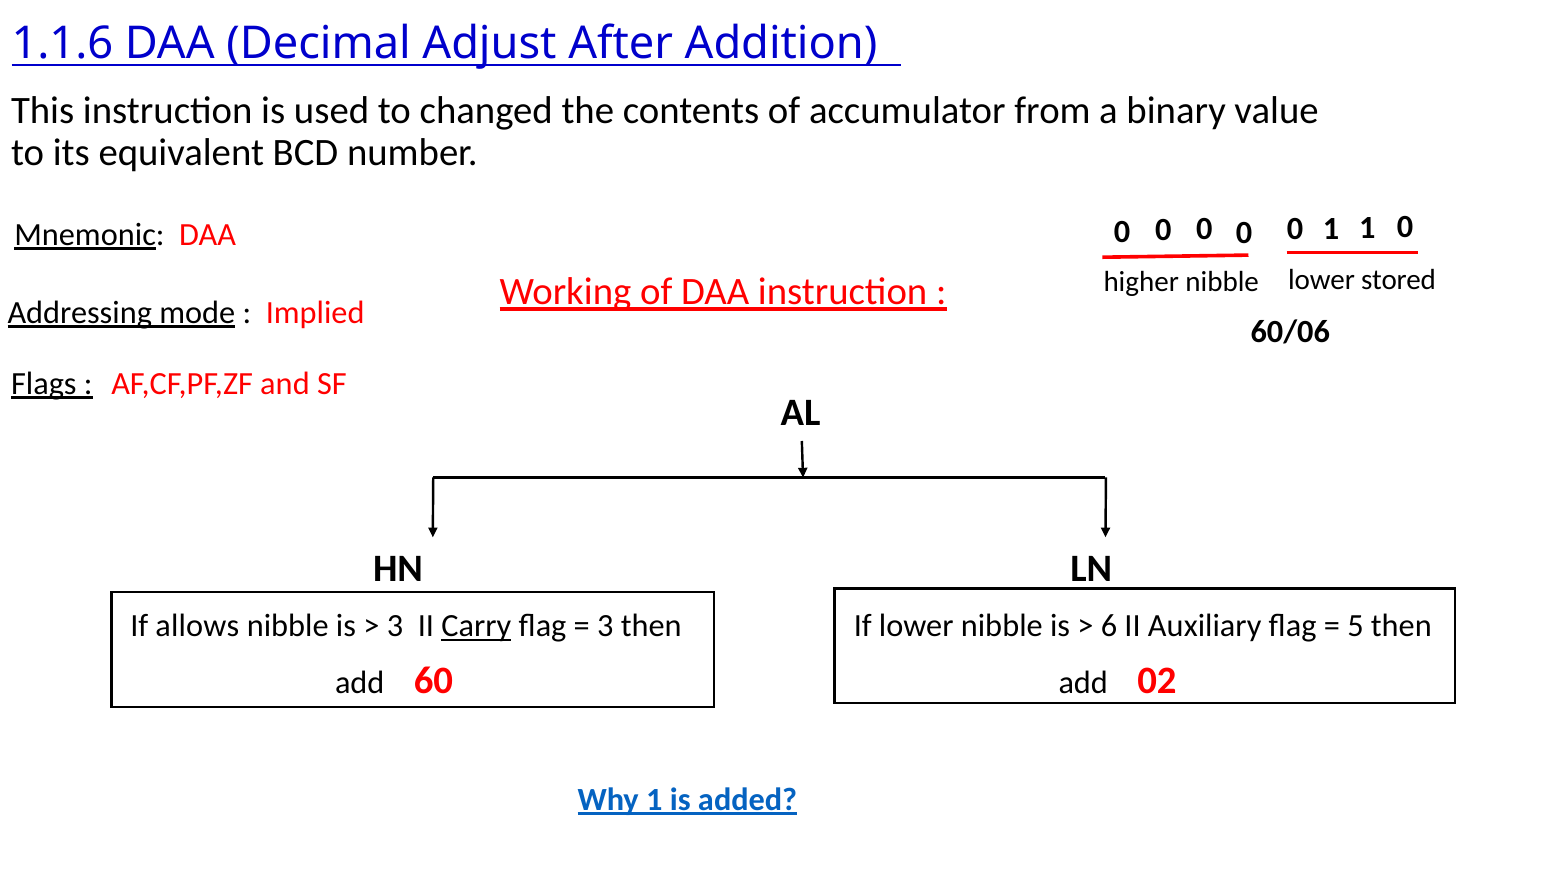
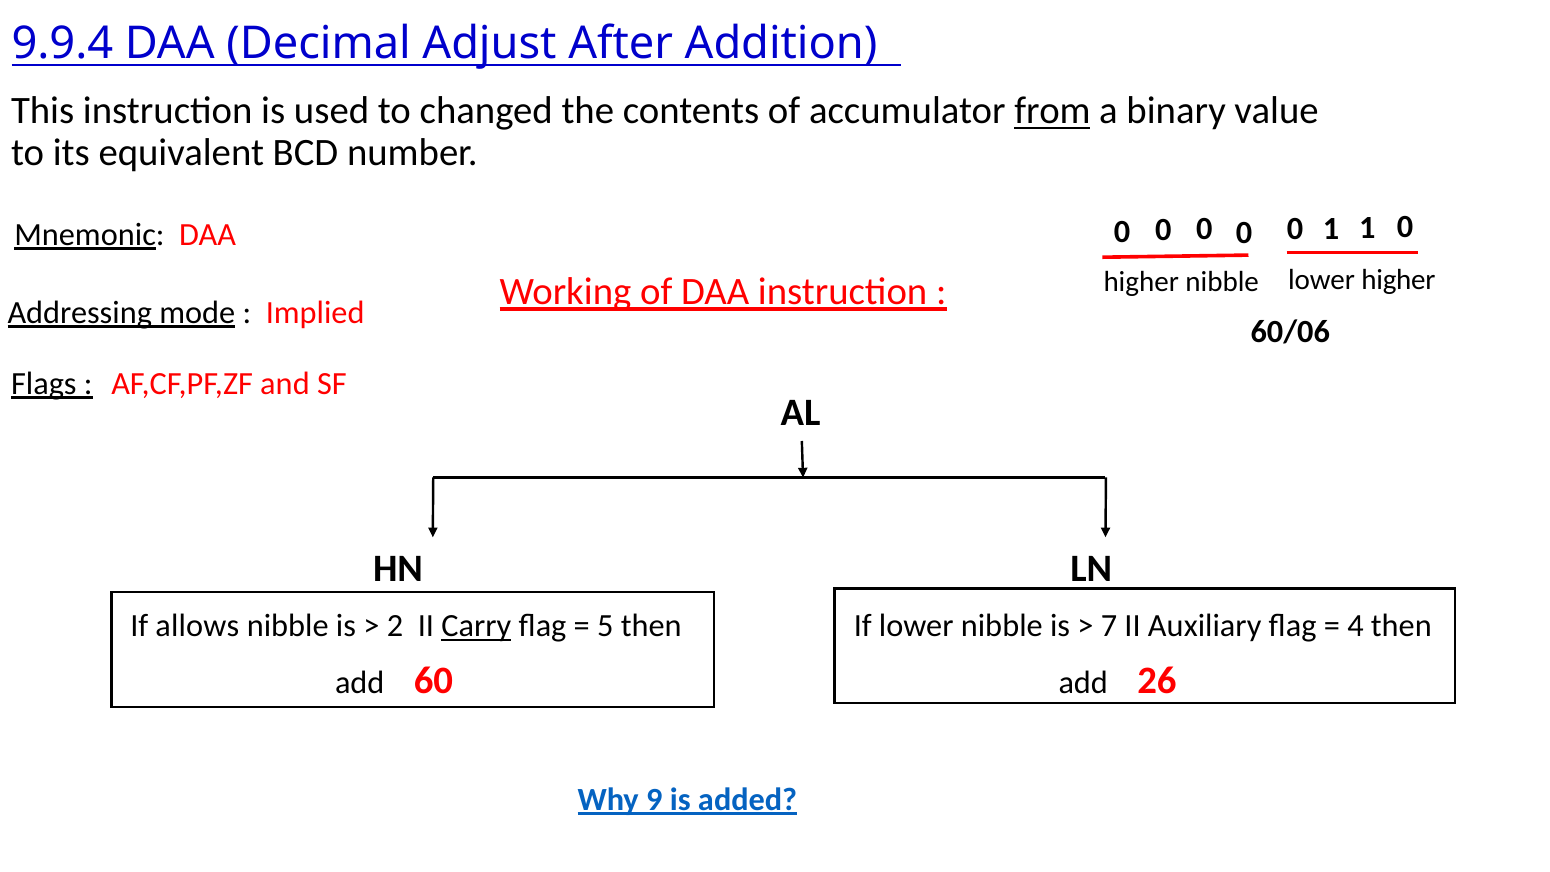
1.1.6: 1.1.6 -> 9.9.4 (62, 44)
from underline: none -> present (1052, 111)
lower stored: stored -> higher (1398, 280)
3: 3 -> 2 (395, 626)
3: 3 -> 5 (605, 626)
6: 6 -> 7 (1109, 626)
5: 5 -> 4 (1355, 626)
02: 02 -> 26 (1157, 680)
Why 1: 1 -> 9 (654, 799)
